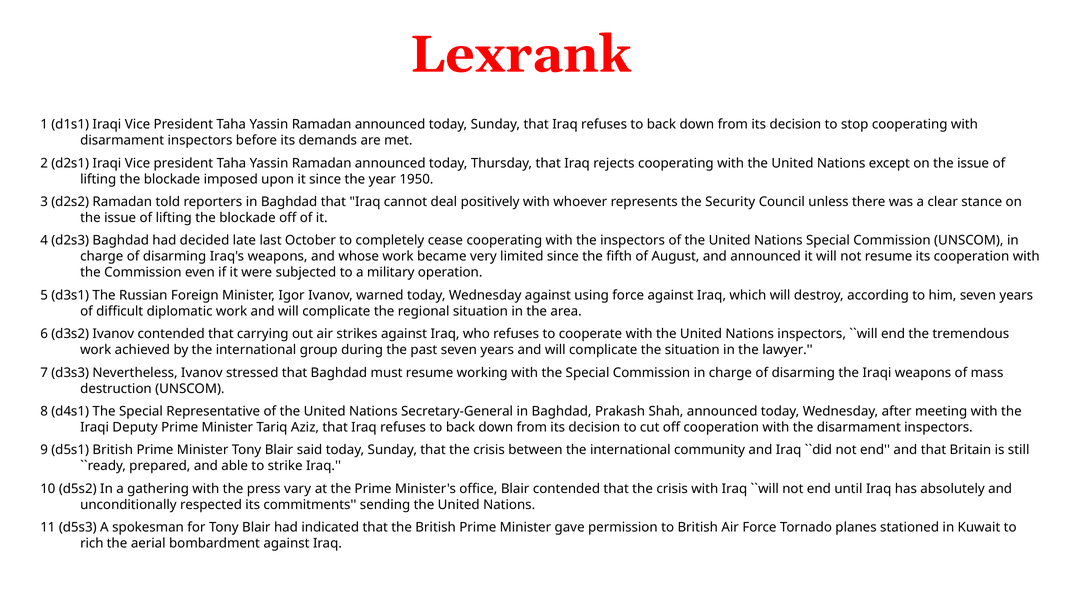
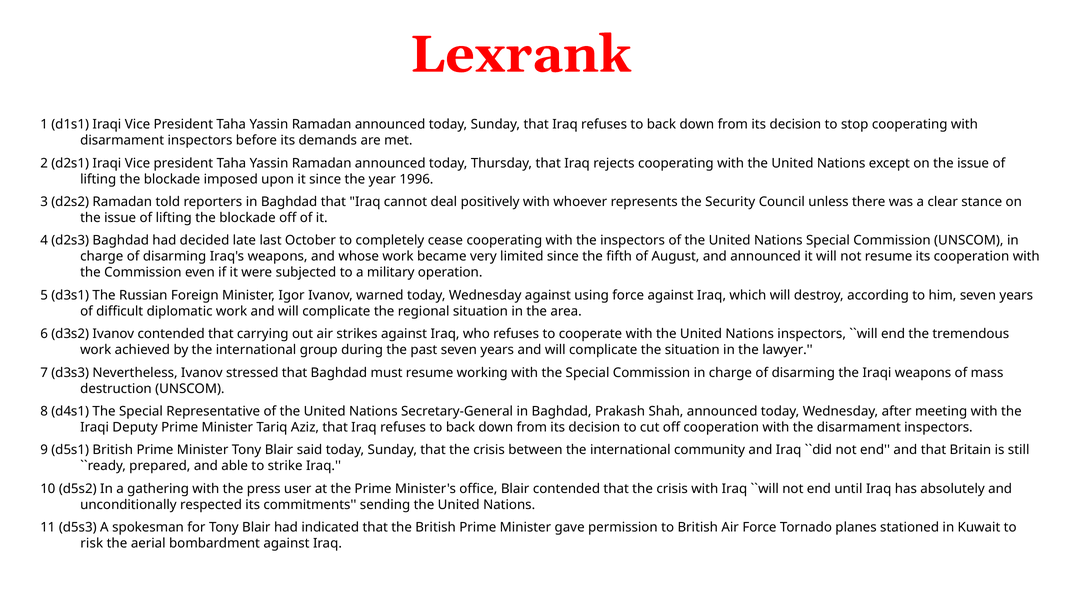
1950: 1950 -> 1996 (416, 179)
vary: vary -> user (298, 489)
rich: rich -> risk (92, 543)
